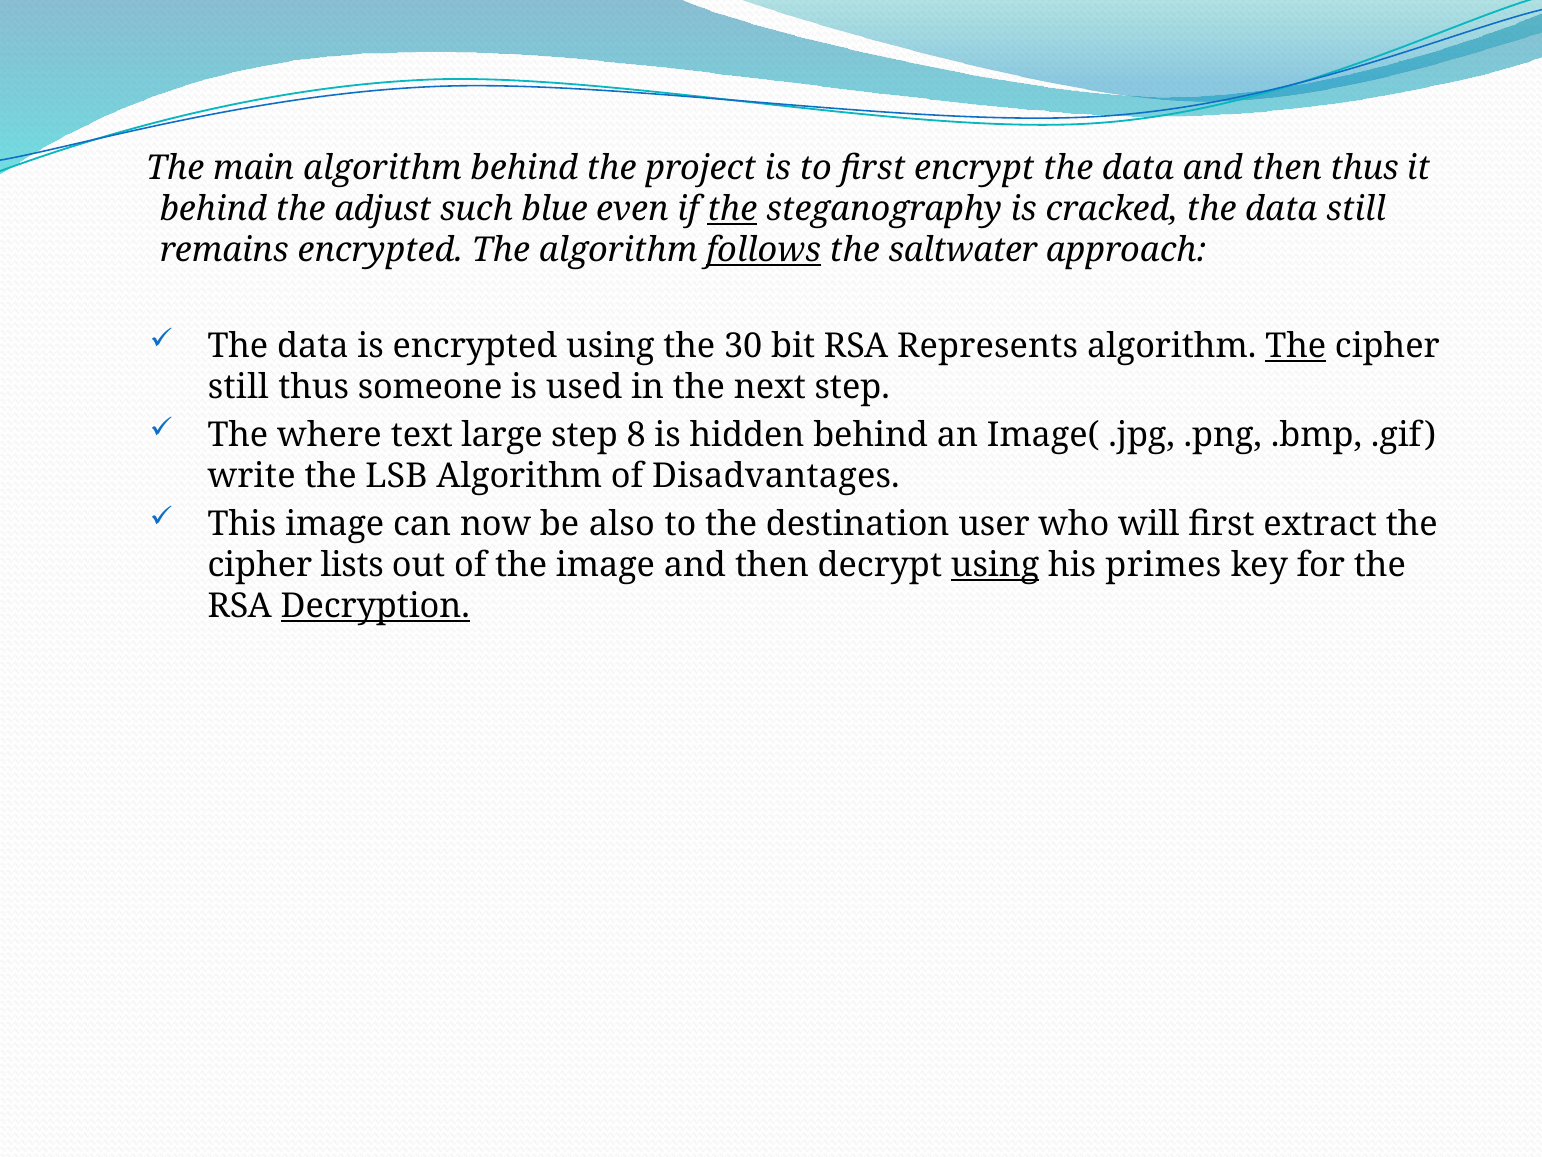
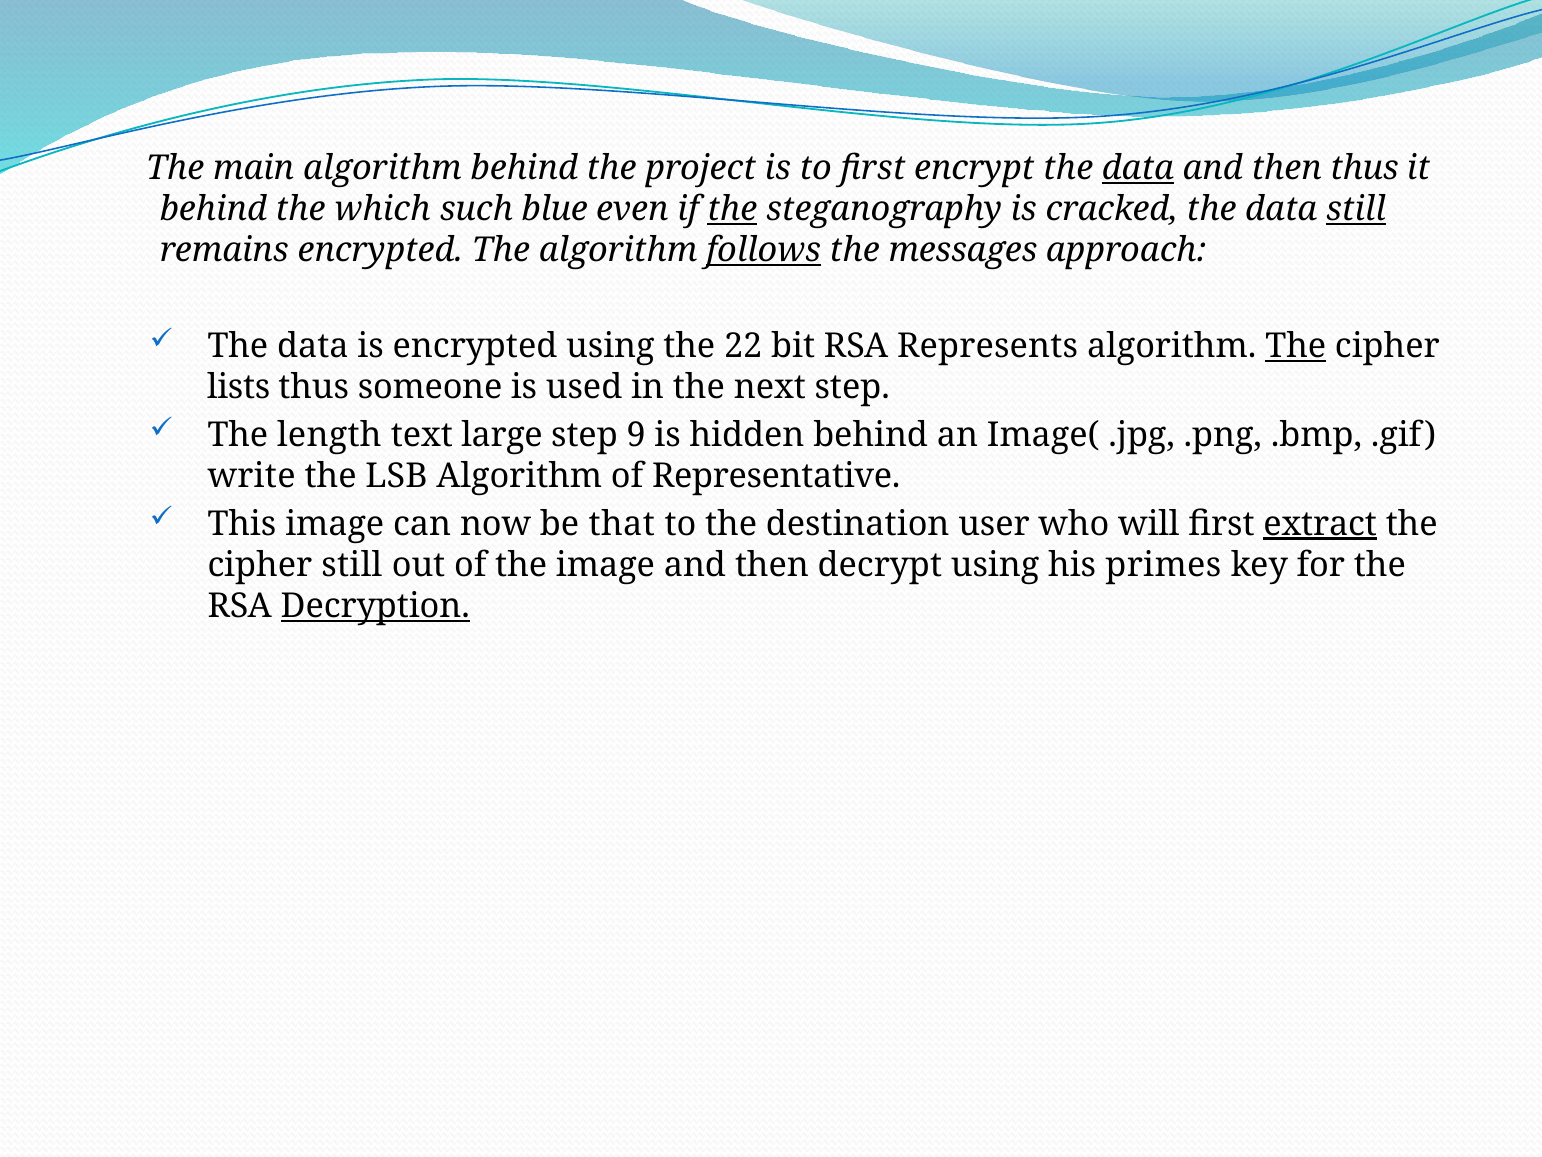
data underline: none -> present (1138, 168)
adjust: adjust -> which (383, 209)
still underline: none -> present (1356, 209)
saltwater: saltwater -> messages (963, 250)
30: 30 -> 22 (743, 346)
still: still -> lists (239, 387)
where: where -> length (329, 435)
8: 8 -> 9 (636, 435)
Disadvantages: Disadvantages -> Representative (776, 476)
also: also -> that (622, 524)
extract underline: none -> present (1320, 524)
cipher lists: lists -> still (352, 565)
using underline: present -> none (995, 565)
